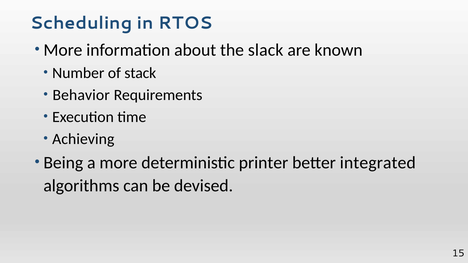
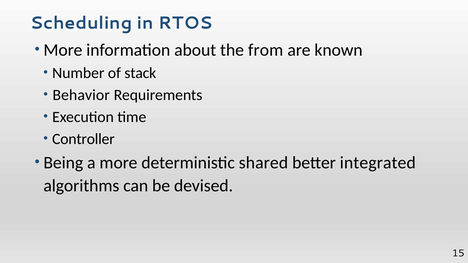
slack: slack -> from (266, 50)
Achieving: Achieving -> Controller (83, 139)
printer: printer -> shared (263, 163)
